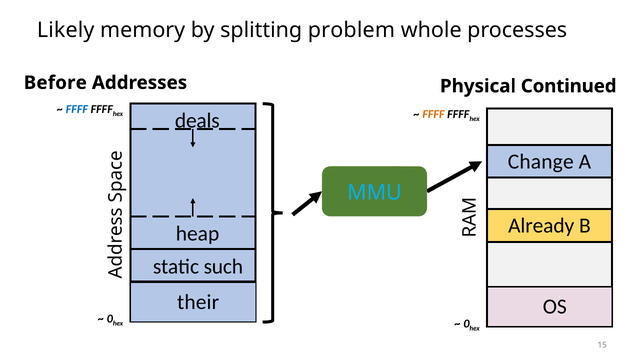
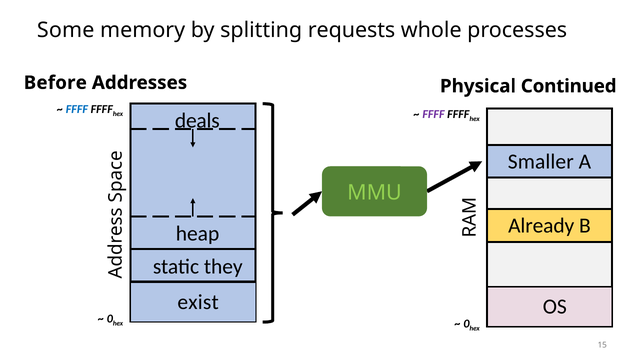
Likely: Likely -> Some (66, 30)
problem: problem -> requests (352, 30)
FFFF colour: orange -> purple (433, 114)
Change: Change -> Smaller (541, 162)
MMU colour: light blue -> light green (374, 193)
such: such -> they (223, 267)
their: their -> exist (198, 302)
